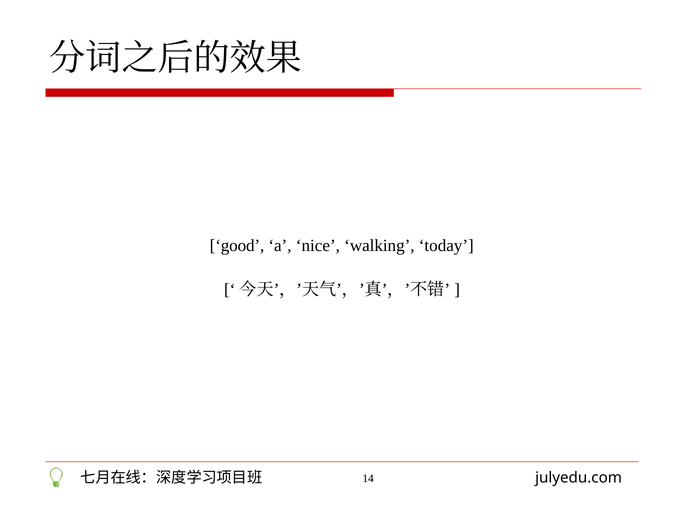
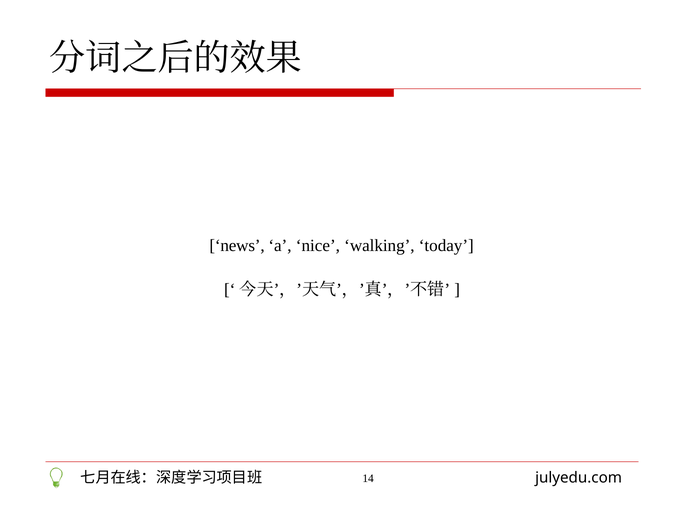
good: good -> news (237, 245)
